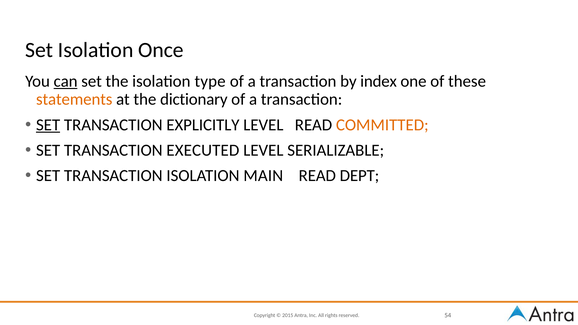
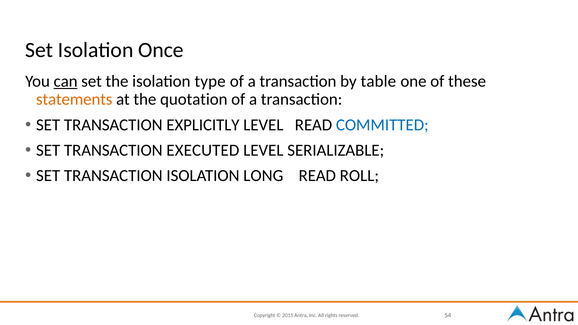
index: index -> table (378, 81)
dictionary: dictionary -> quotation (194, 99)
SET underline: present -> none (48, 125)
COMMITTED colour: orange -> blue (382, 125)
MAIN: MAIN -> LONG (263, 176)
DEPT: DEPT -> ROLL (359, 176)
